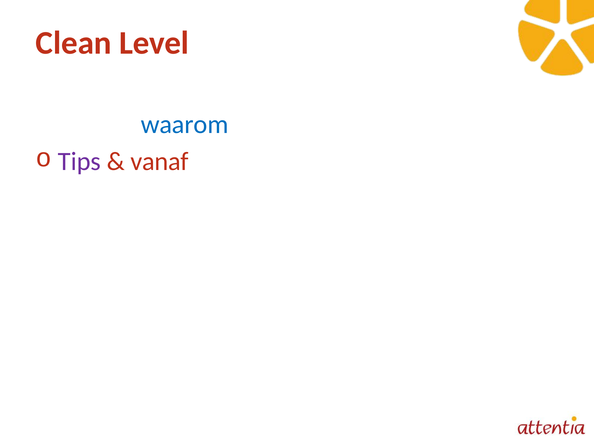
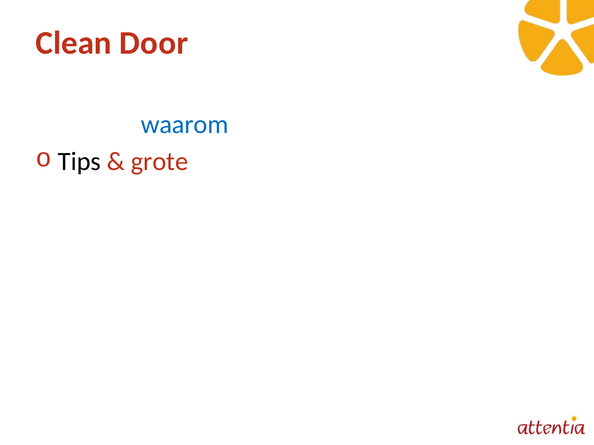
Level: Level -> Door (154, 43)
Tips colour: purple -> black (79, 162)
vanaf: vanaf -> grote (160, 162)
